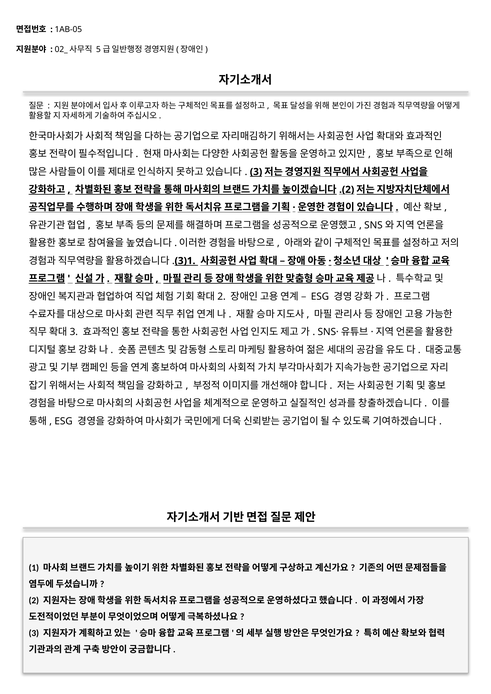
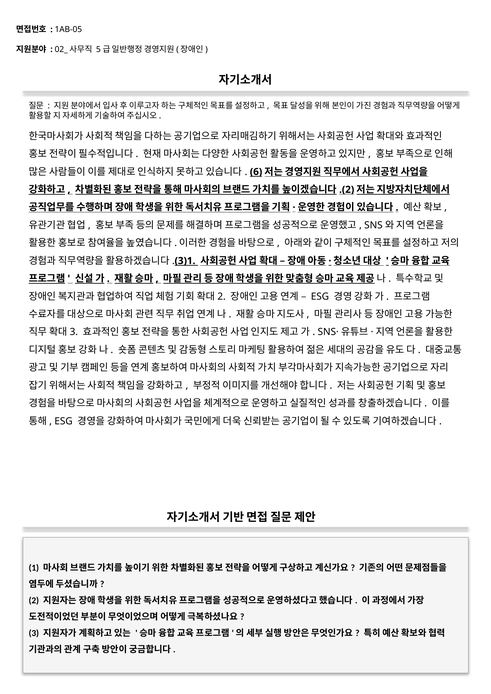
3: 3 -> 6 (256, 172)
